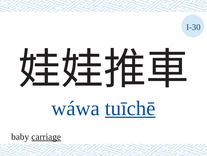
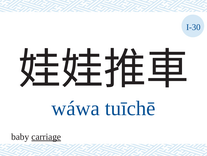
tuīchē underline: present -> none (130, 108)
